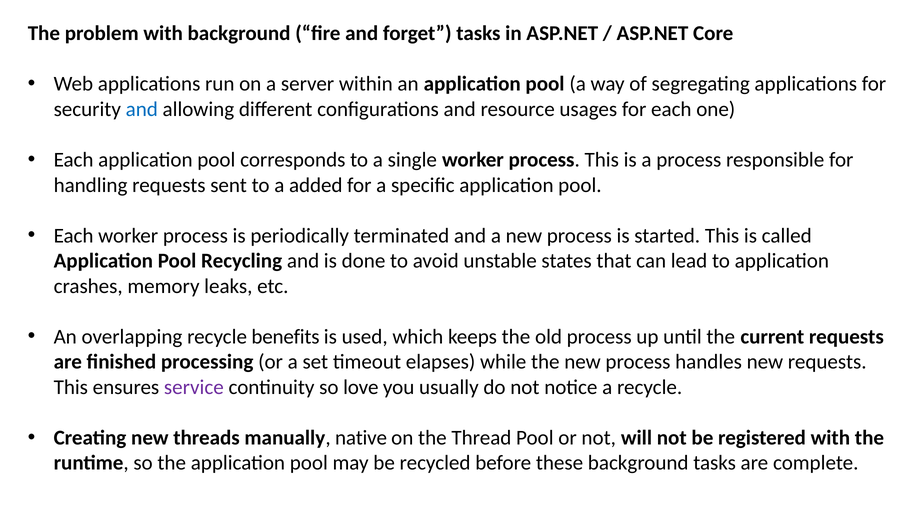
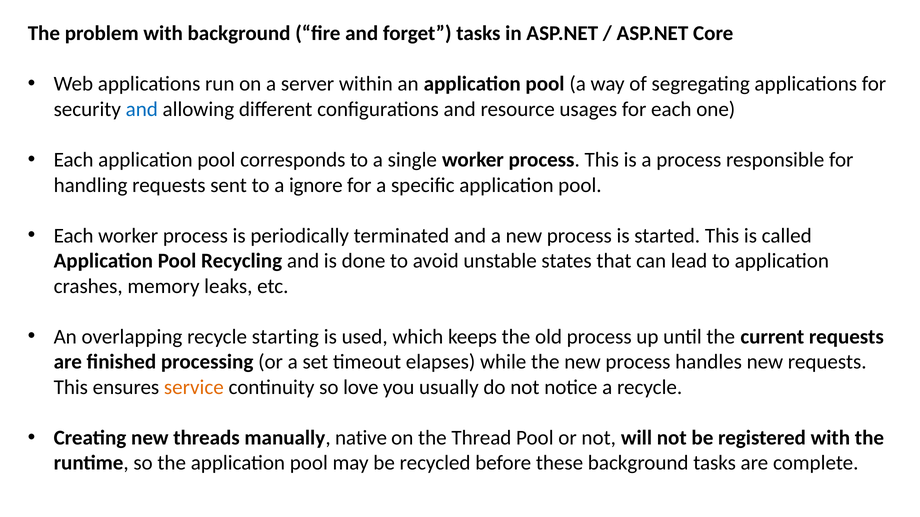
added: added -> ignore (316, 185)
benefits: benefits -> starting (285, 337)
service colour: purple -> orange (194, 388)
